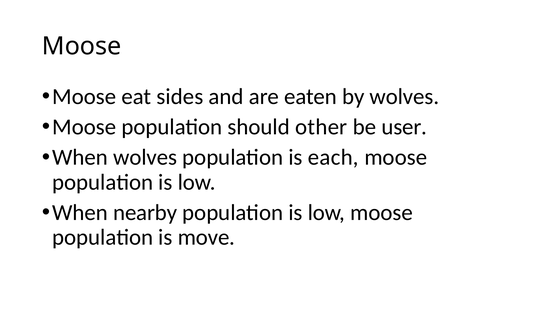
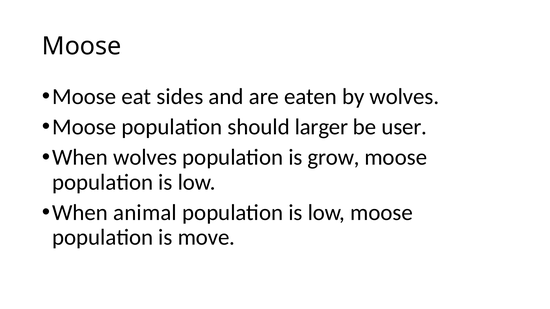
other: other -> larger (321, 127)
each: each -> grow (334, 158)
nearby: nearby -> animal (145, 213)
